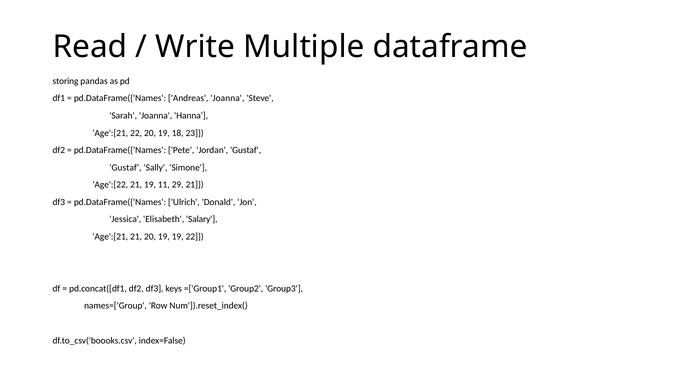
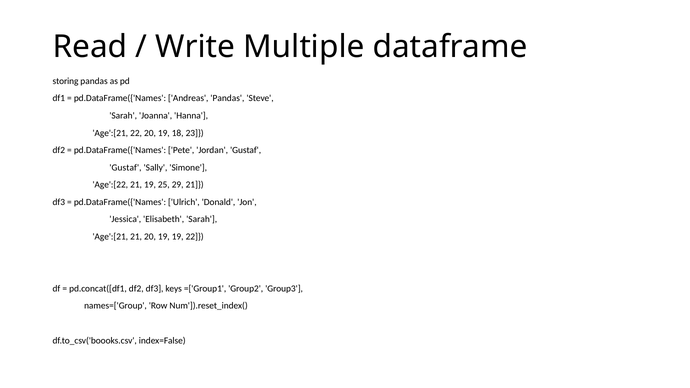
Andreas Joanna: Joanna -> Pandas (227, 98)
11: 11 -> 25 (164, 185)
Elisabeth Salary: Salary -> Sarah (202, 219)
